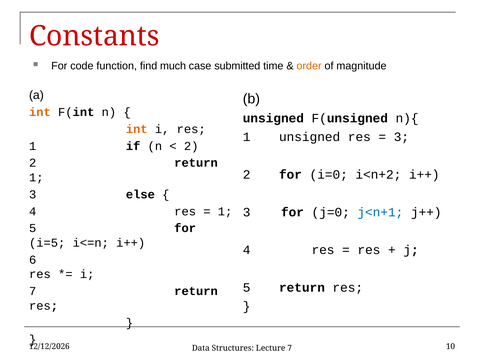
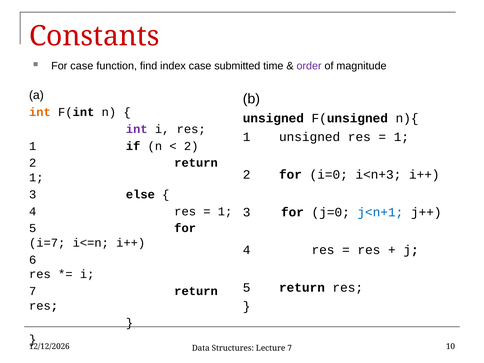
For code: code -> case (82, 66)
much: much -> index (173, 66)
order colour: orange -> purple (309, 66)
int colour: orange -> purple (137, 129)
3: 3 -> 1 (401, 137)
i<n+2: i<n+2 -> i<n+3 (378, 175)
i=5: i=5 -> i=7 (47, 243)
